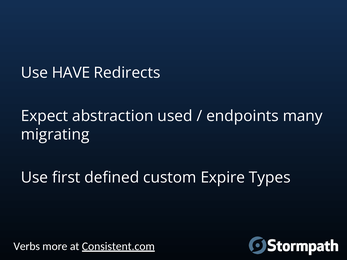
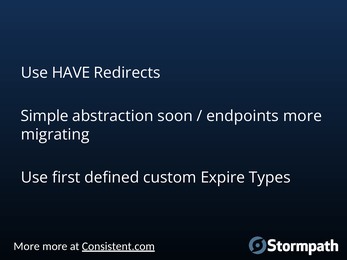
Expect: Expect -> Simple (45, 116)
used: used -> soon (175, 116)
endpoints many: many -> more (303, 116)
Verbs: Verbs -> More (27, 246)
